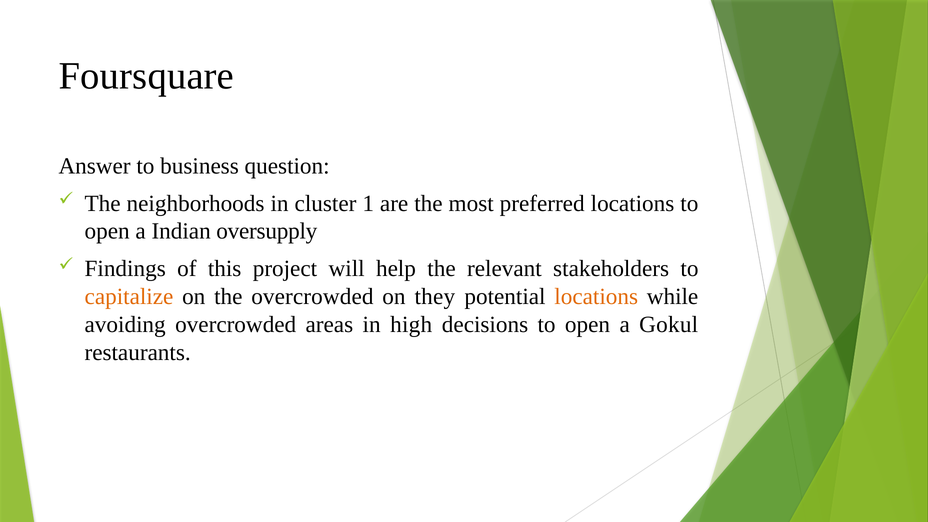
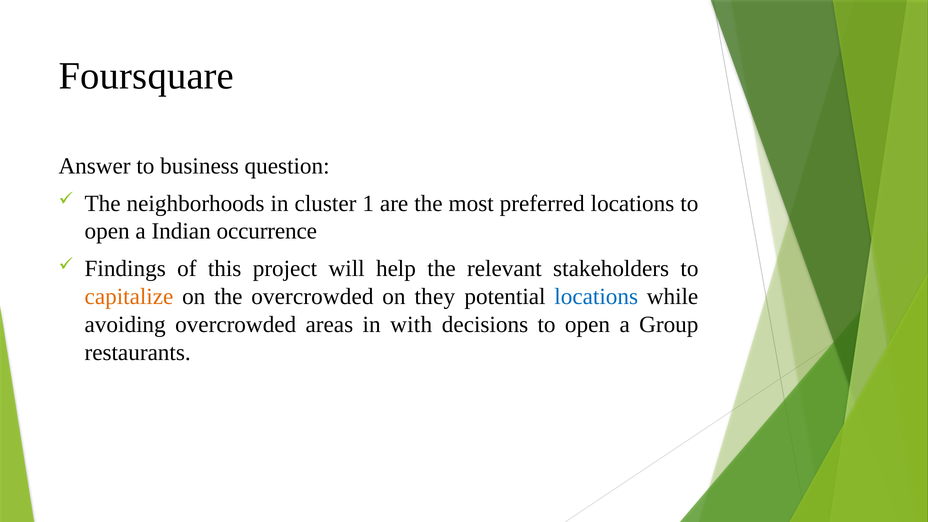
oversupply: oversupply -> occurrence (267, 231)
locations colour: orange -> blue (596, 297)
high: high -> with (411, 325)
Gokul: Gokul -> Group (669, 325)
